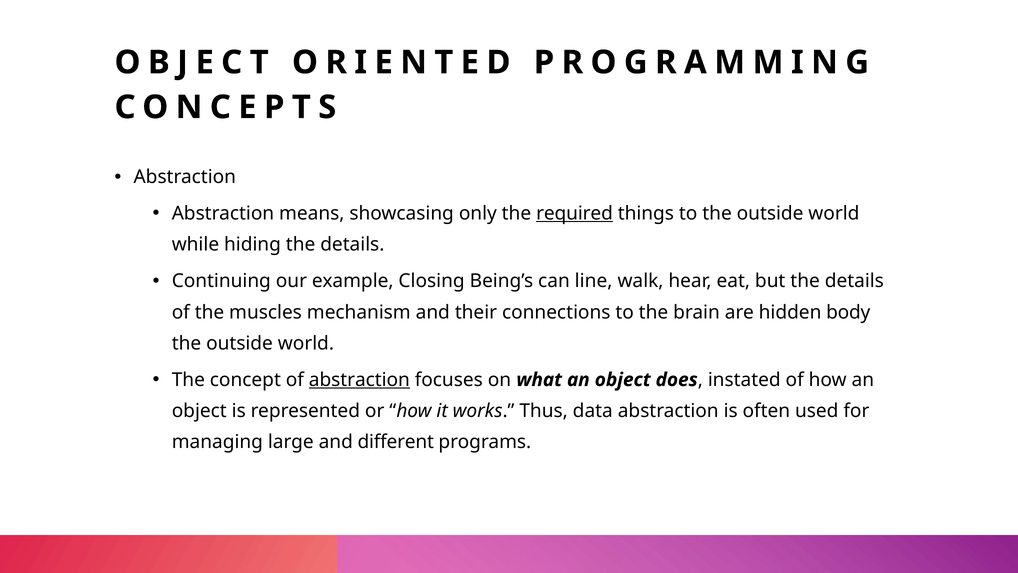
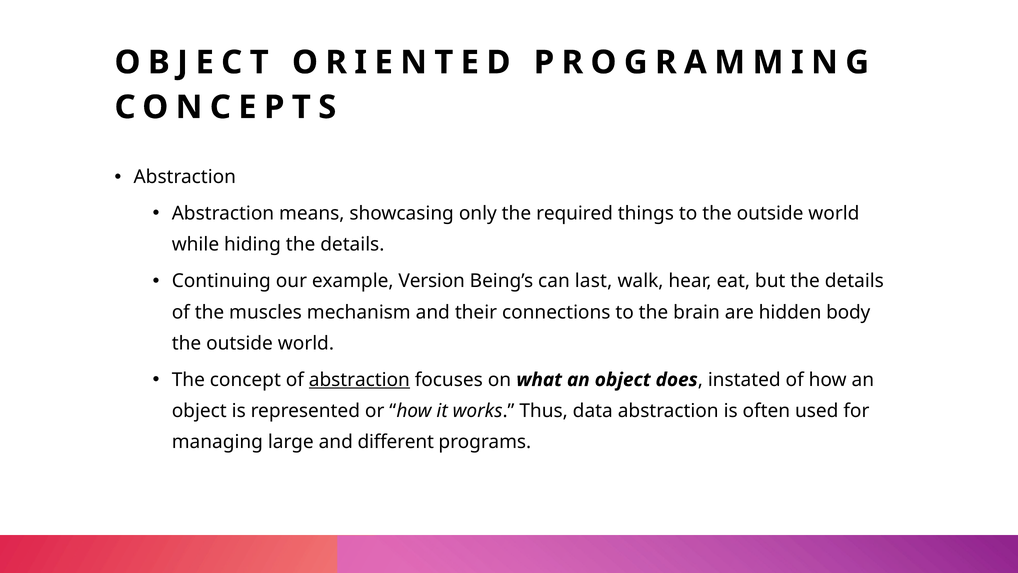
required underline: present -> none (575, 213)
Closing: Closing -> Version (432, 281)
line: line -> last (594, 281)
